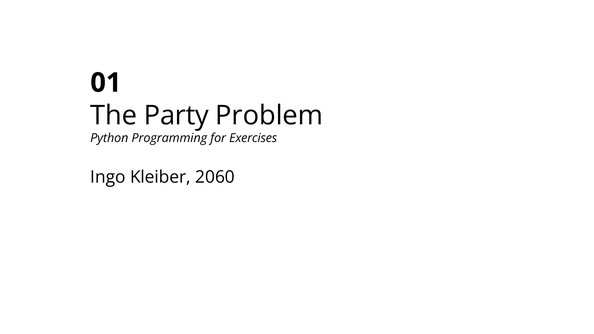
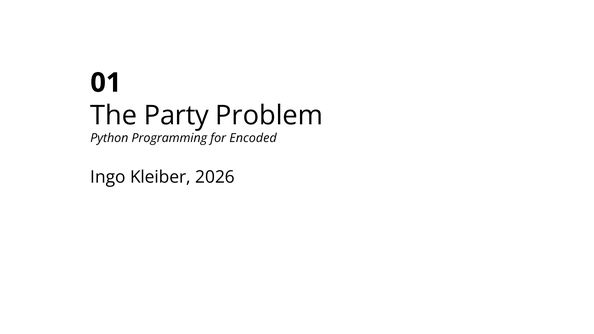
Exercises: Exercises -> Encoded (253, 138)
2060: 2060 -> 2026 (215, 177)
